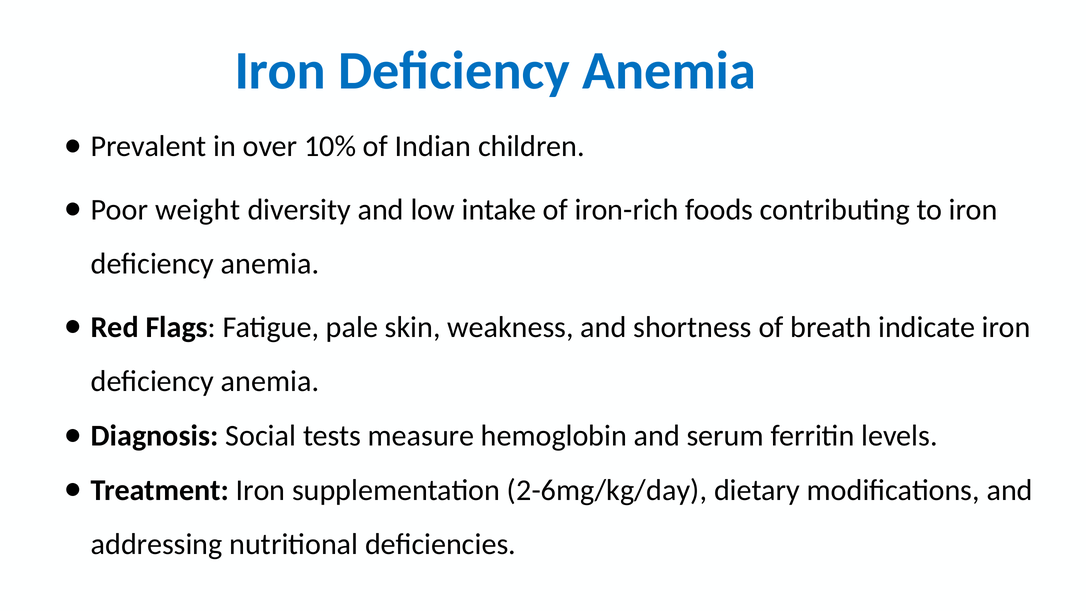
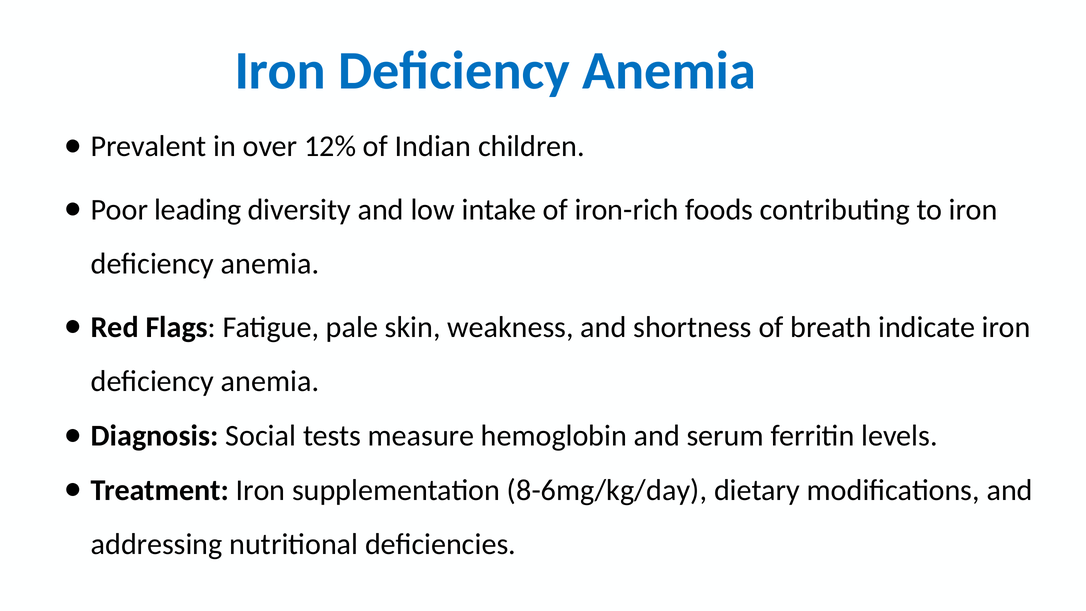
10%: 10% -> 12% (330, 146)
weight: weight -> leading (198, 210)
2-6mg/kg/day: 2-6mg/kg/day -> 8-6mg/kg/day (607, 490)
